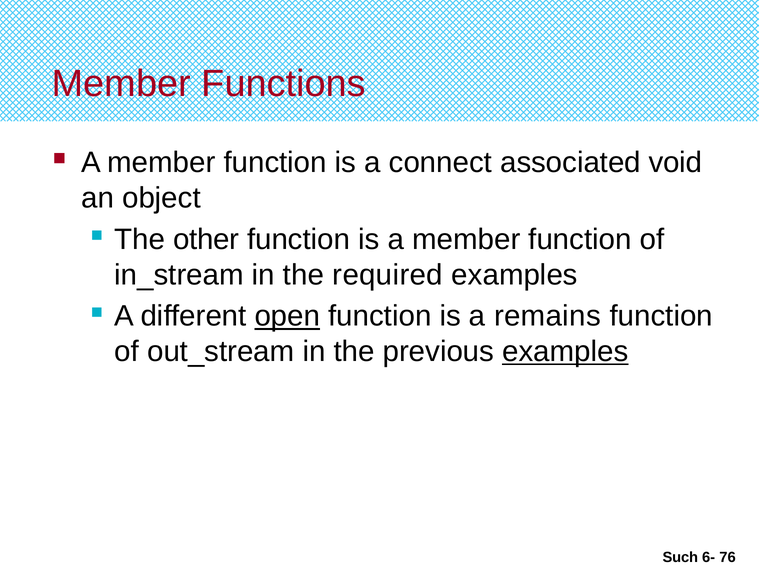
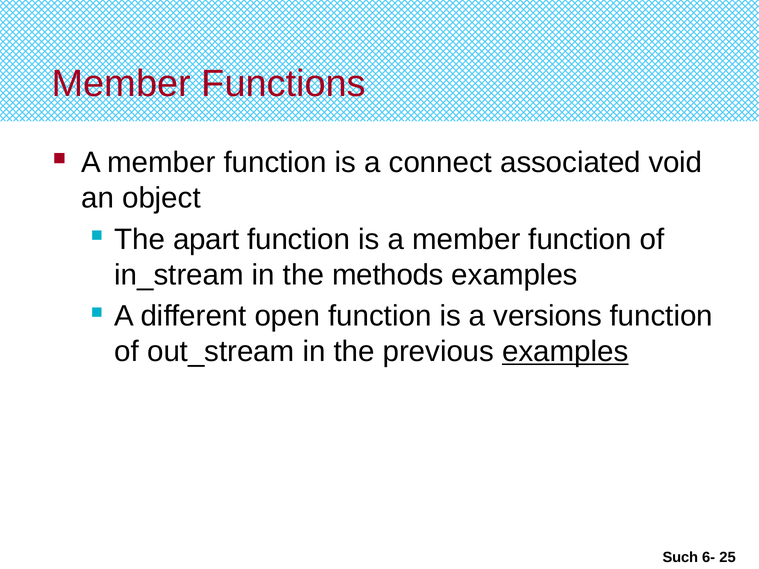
other: other -> apart (206, 240)
required: required -> methods (388, 275)
open underline: present -> none (287, 316)
remains: remains -> versions (548, 316)
76: 76 -> 25 (728, 558)
